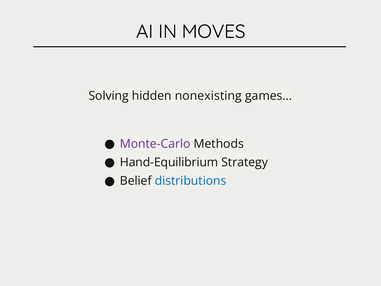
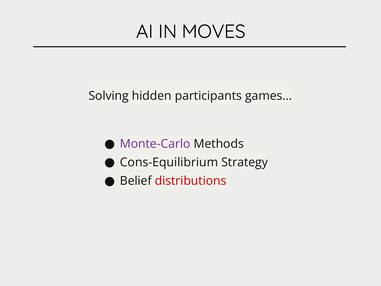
nonexisting: nonexisting -> participants (208, 96)
Hand-Equilibrium: Hand-Equilibrium -> Cons-Equilibrium (169, 162)
distributions colour: blue -> red (191, 181)
